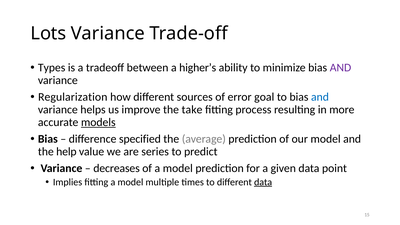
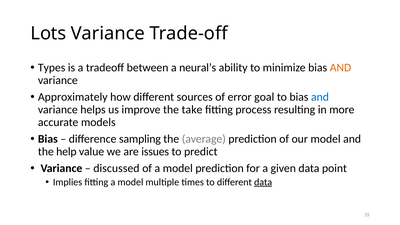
higher’s: higher’s -> neural’s (198, 68)
AND colour: purple -> orange (340, 68)
Regularization: Regularization -> Approximately (73, 97)
models underline: present -> none (98, 122)
specified: specified -> sampling (140, 139)
series: series -> issues (155, 152)
decreases: decreases -> discussed (116, 168)
